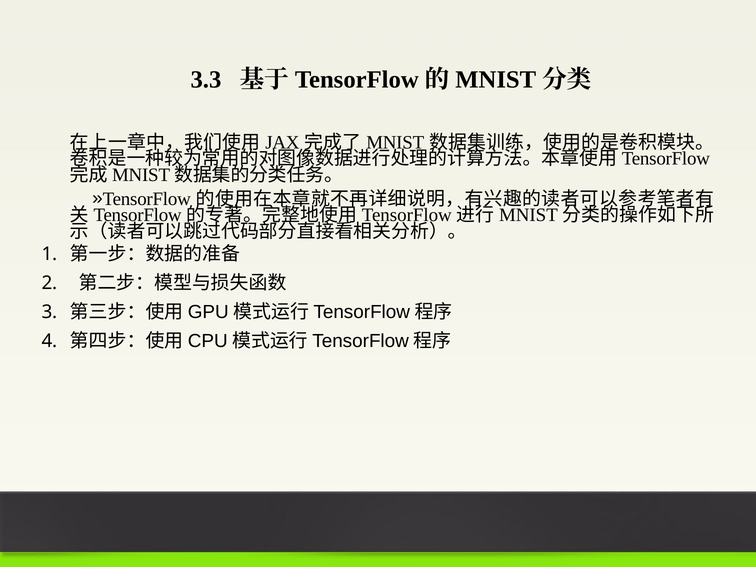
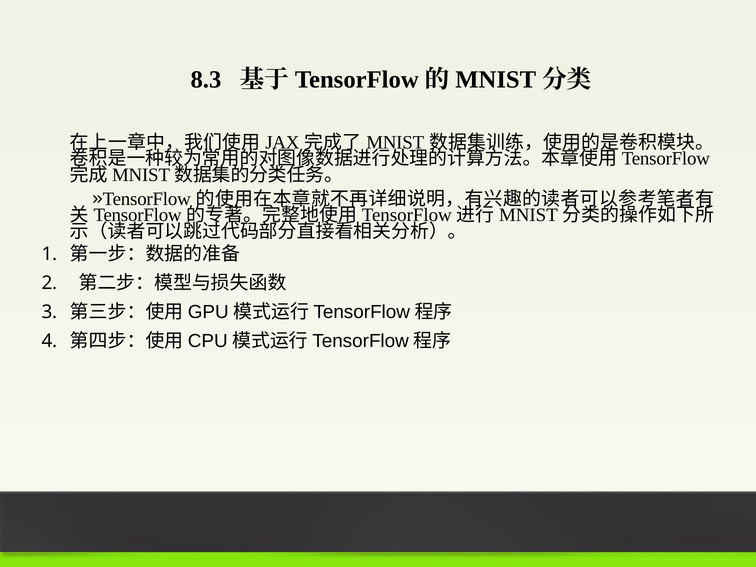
3.3: 3.3 -> 8.3 (206, 79)
